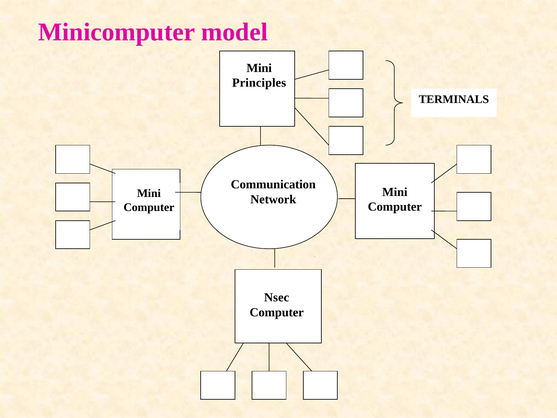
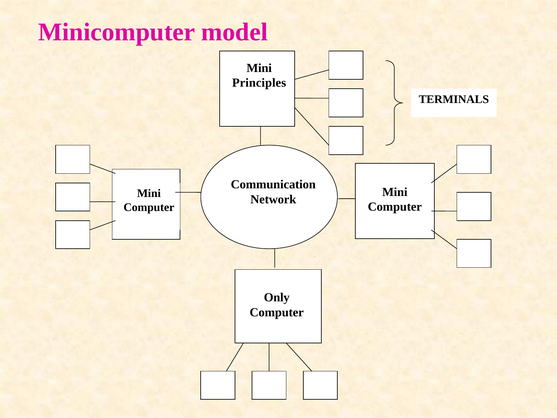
Nsec: Nsec -> Only (277, 297)
